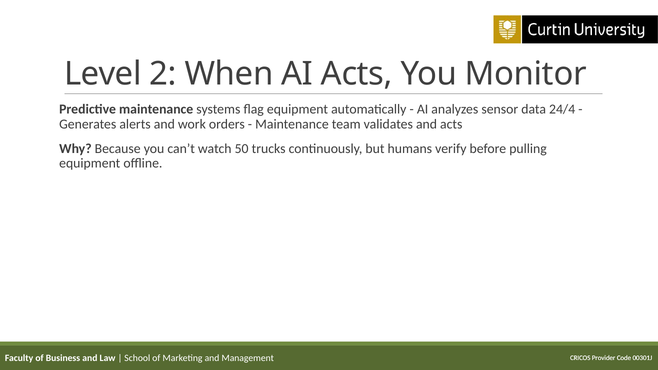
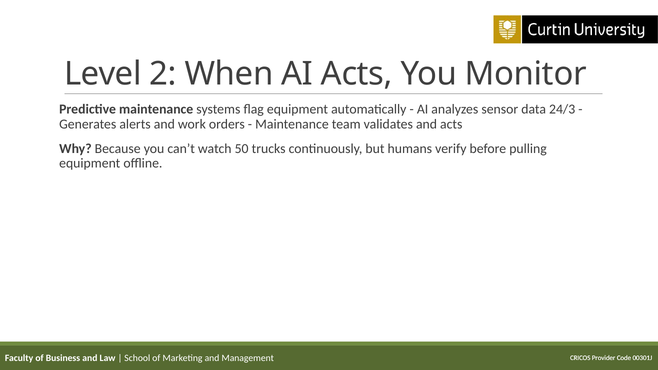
24/4: 24/4 -> 24/3 (562, 109)
